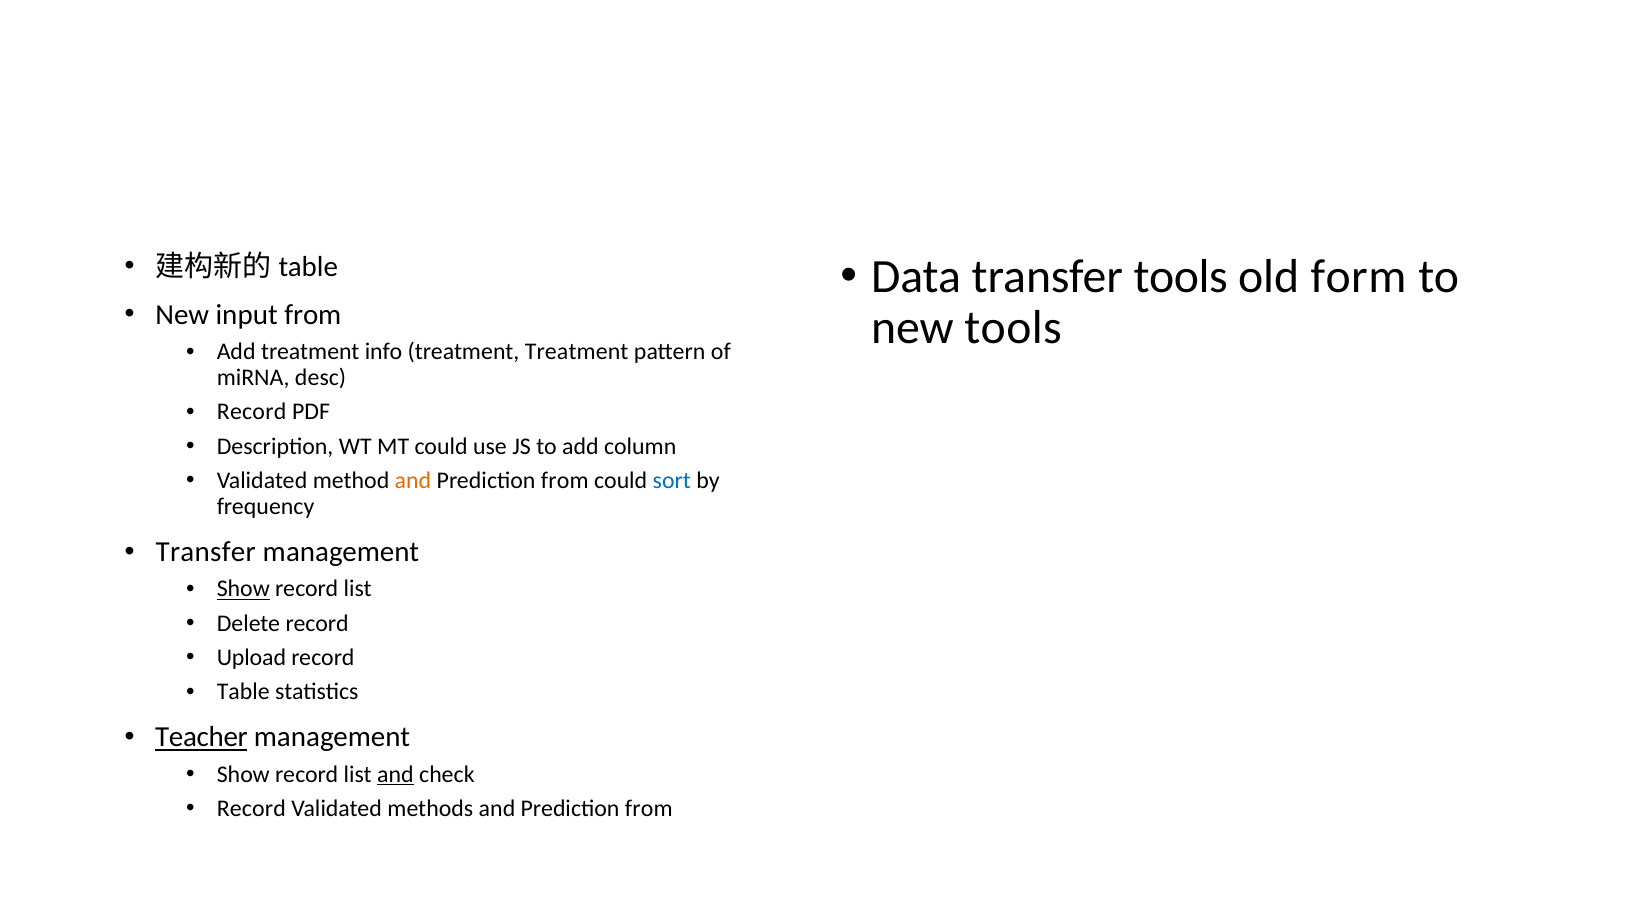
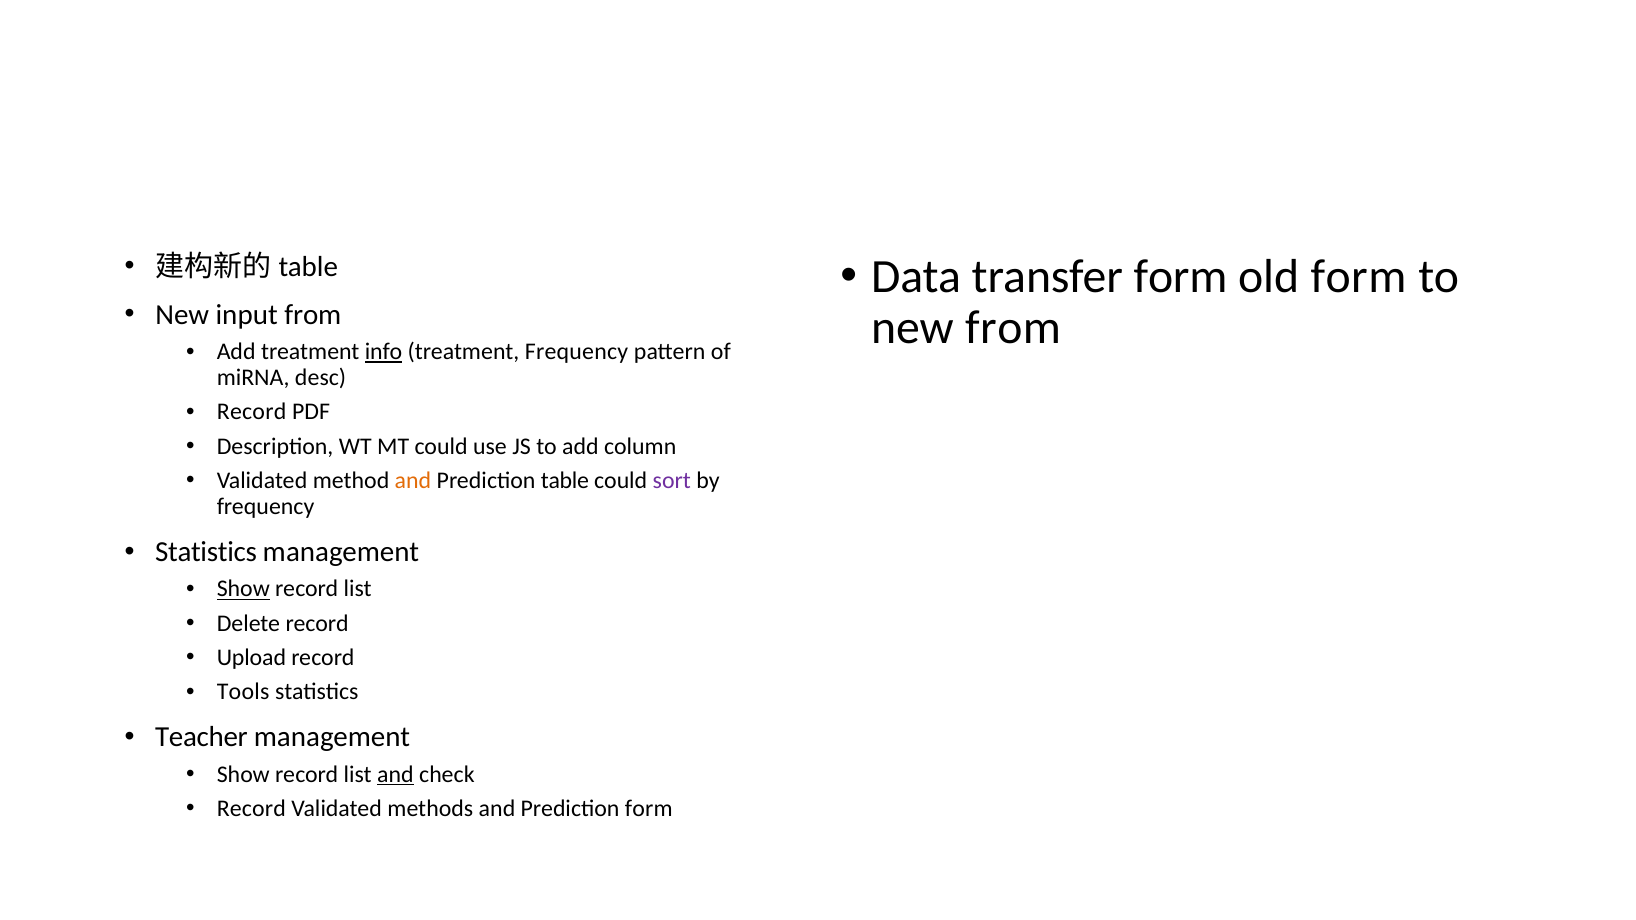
transfer tools: tools -> form (1181, 277)
new tools: tools -> from (1013, 328)
info underline: none -> present (384, 352)
treatment Treatment: Treatment -> Frequency (577, 352)
from: from -> table (565, 481)
sort colour: blue -> purple (672, 481)
Transfer: Transfer -> Statistics (206, 552)
Table: Table -> Tools (243, 692)
Teacher underline: present -> none (201, 738)
methods and Prediction from: from -> form (649, 809)
